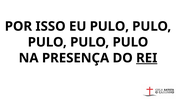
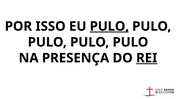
PULO underline: none -> present (109, 26)
